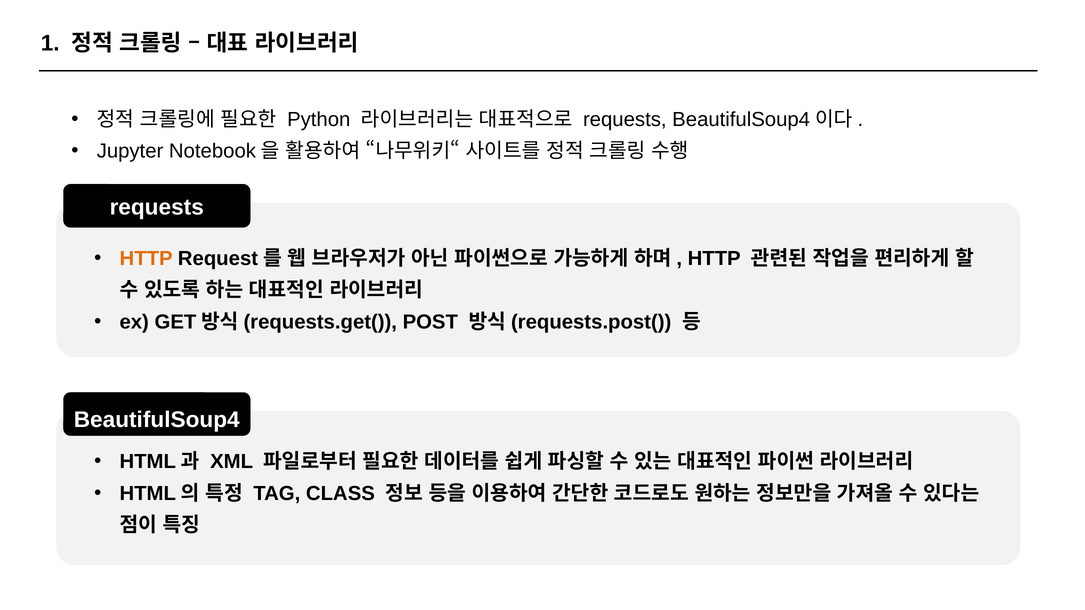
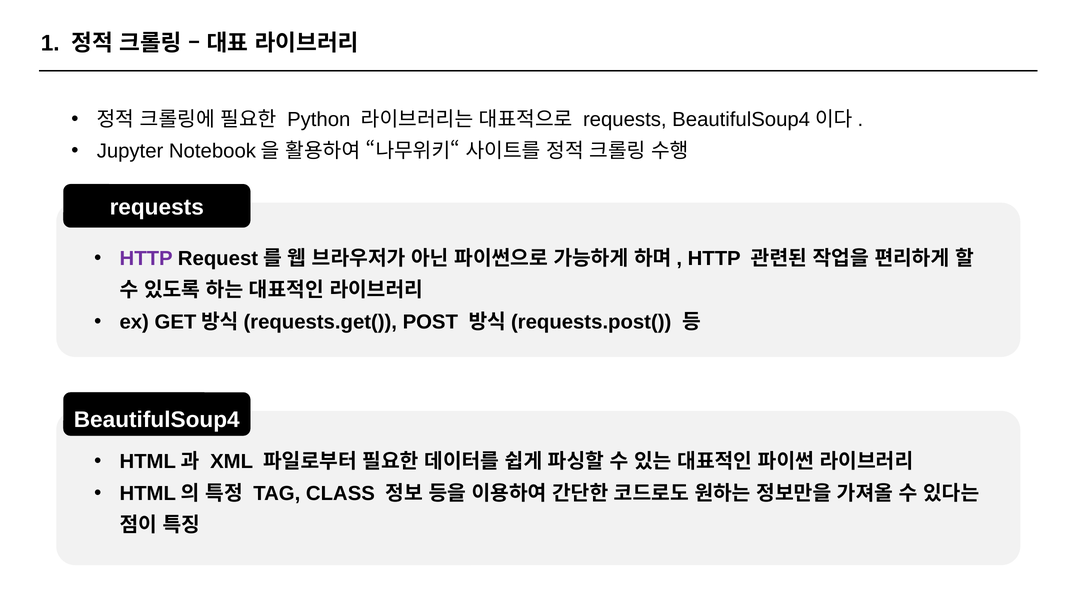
HTTP colour: orange -> purple (146, 259)
